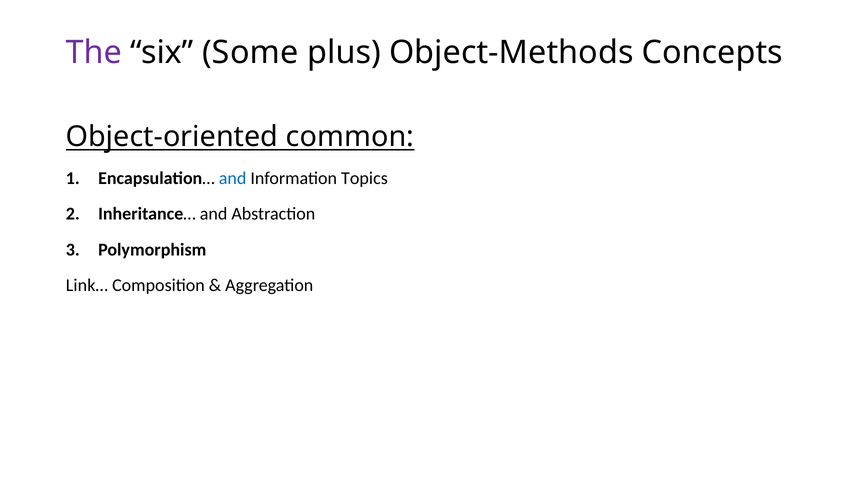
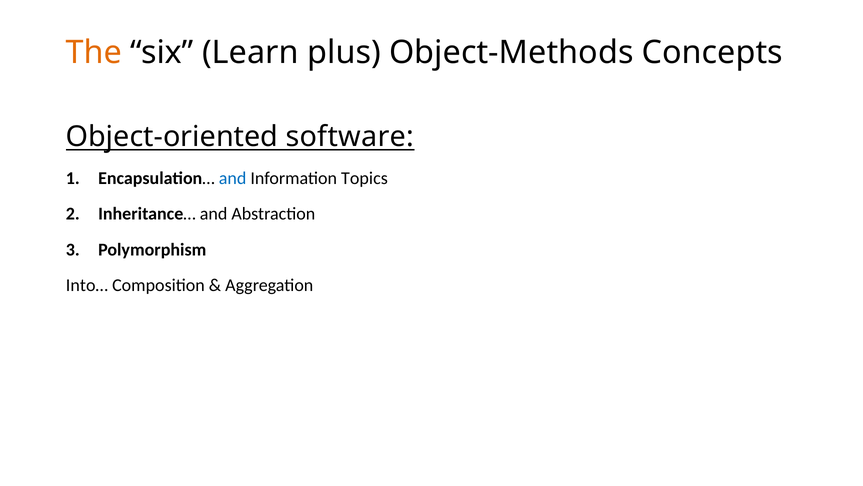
The colour: purple -> orange (94, 52)
Some: Some -> Learn (250, 52)
common: common -> software (350, 137)
Link…: Link… -> Into… (87, 285)
